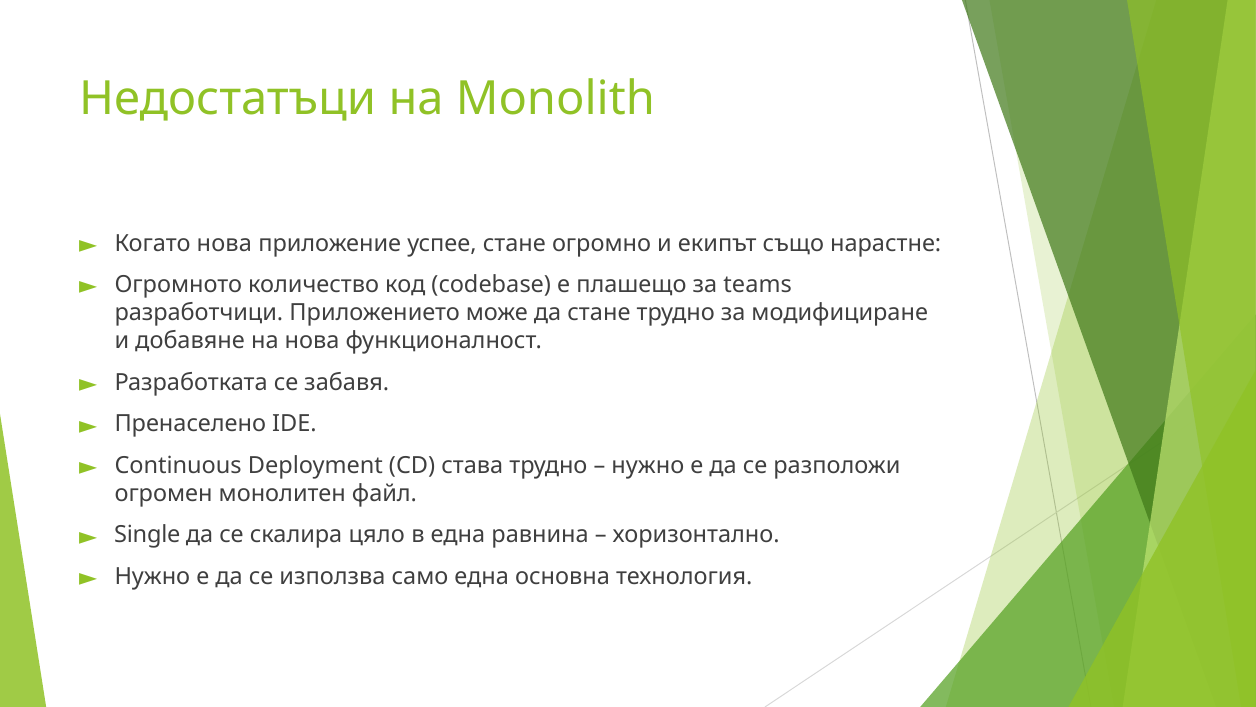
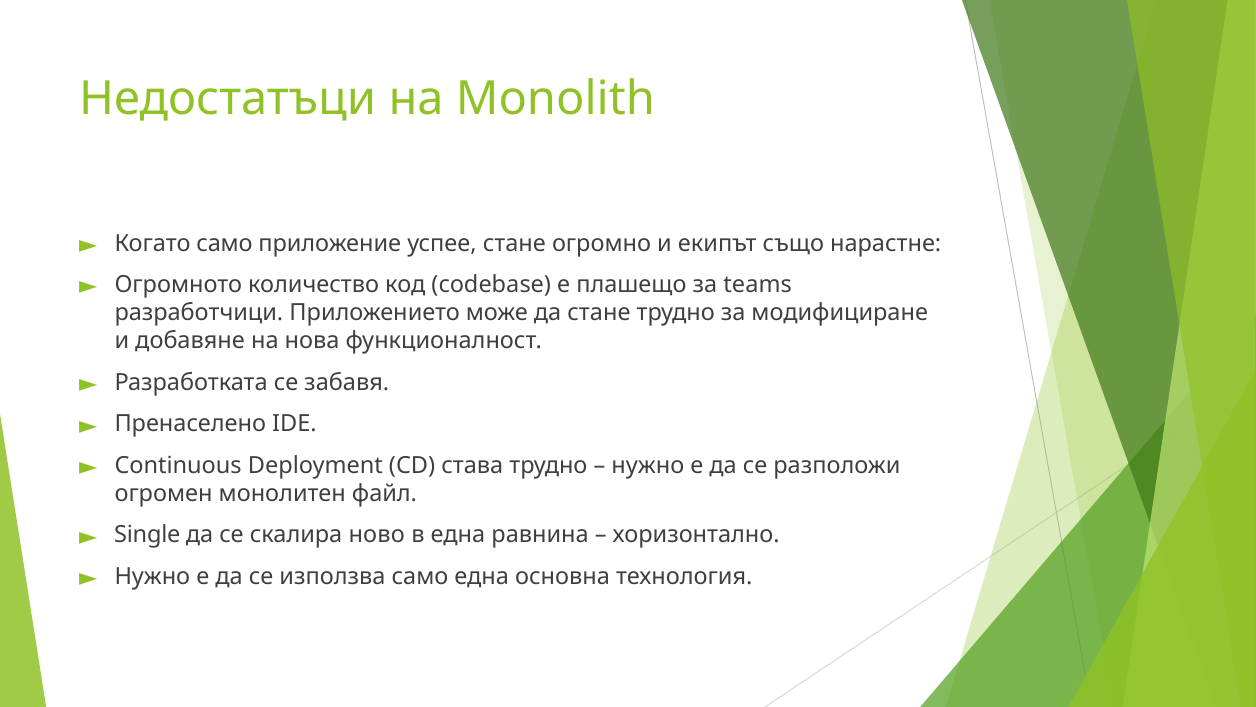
Когато нова: нова -> само (225, 243)
цяло: цяло -> ново (377, 535)
